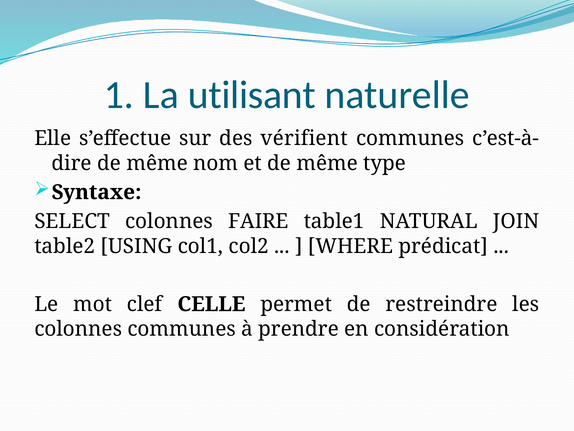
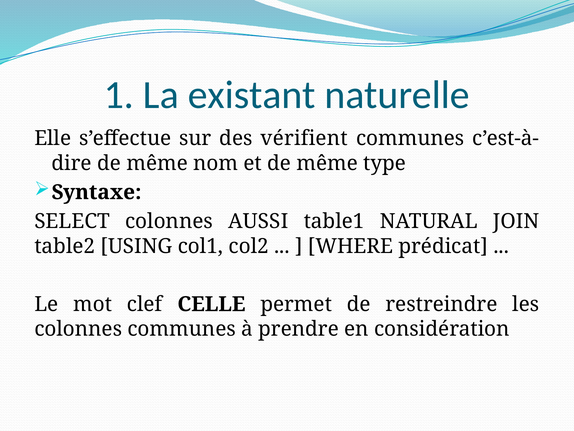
utilisant: utilisant -> existant (252, 95)
FAIRE: FAIRE -> AUSSI (258, 221)
